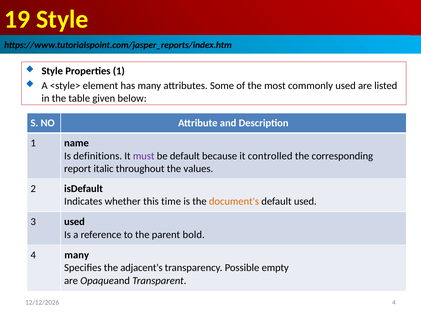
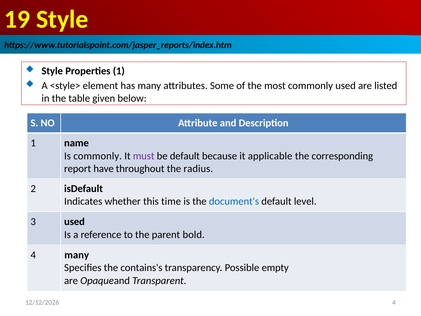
Is definitions: definitions -> commonly (98, 156)
controlled: controlled -> applicable (270, 156)
italic: italic -> have (104, 169)
values: values -> radius (198, 169)
document's colour: orange -> blue (234, 201)
default used: used -> level (305, 201)
adjacent's: adjacent's -> contains's (141, 268)
